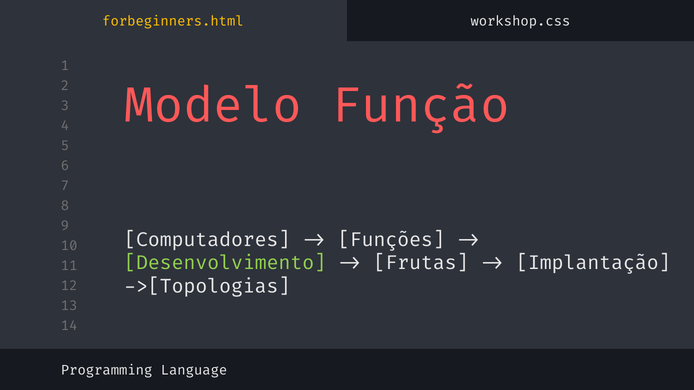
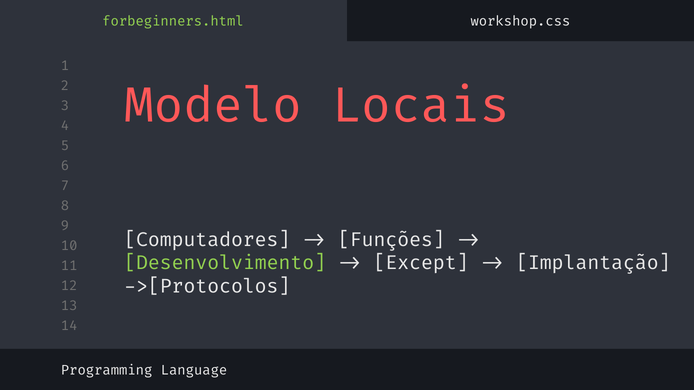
forbeginners.html colour: yellow -> light green (173, 21)
Função: Função -> Locais (421, 106)
Frutas: Frutas -> Except (421, 263)
->[Topologias: ->[Topologias -> ->[Protocolos (207, 286)
